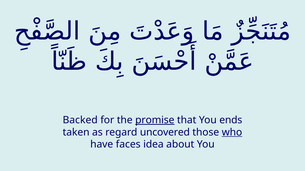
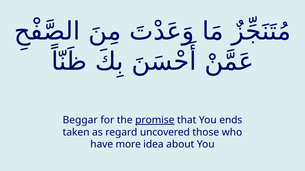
Backed: Backed -> Beggar (80, 120)
who underline: present -> none (232, 133)
faces: faces -> more (128, 145)
